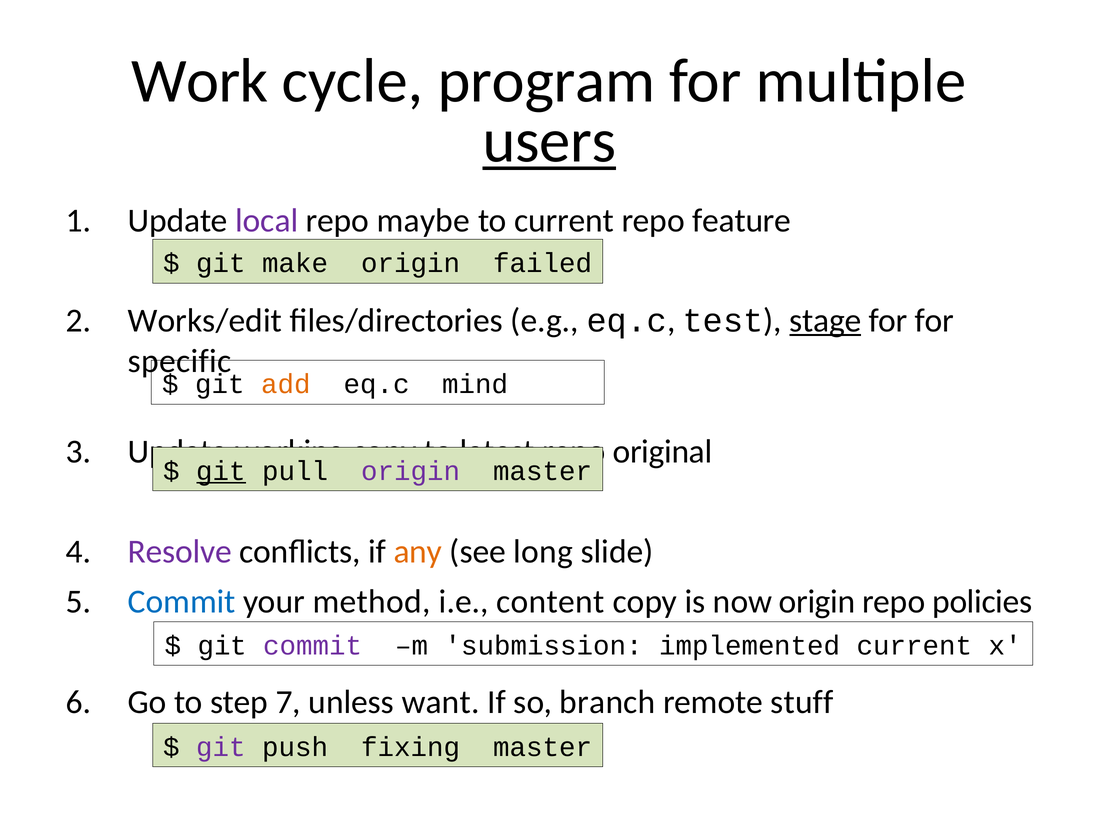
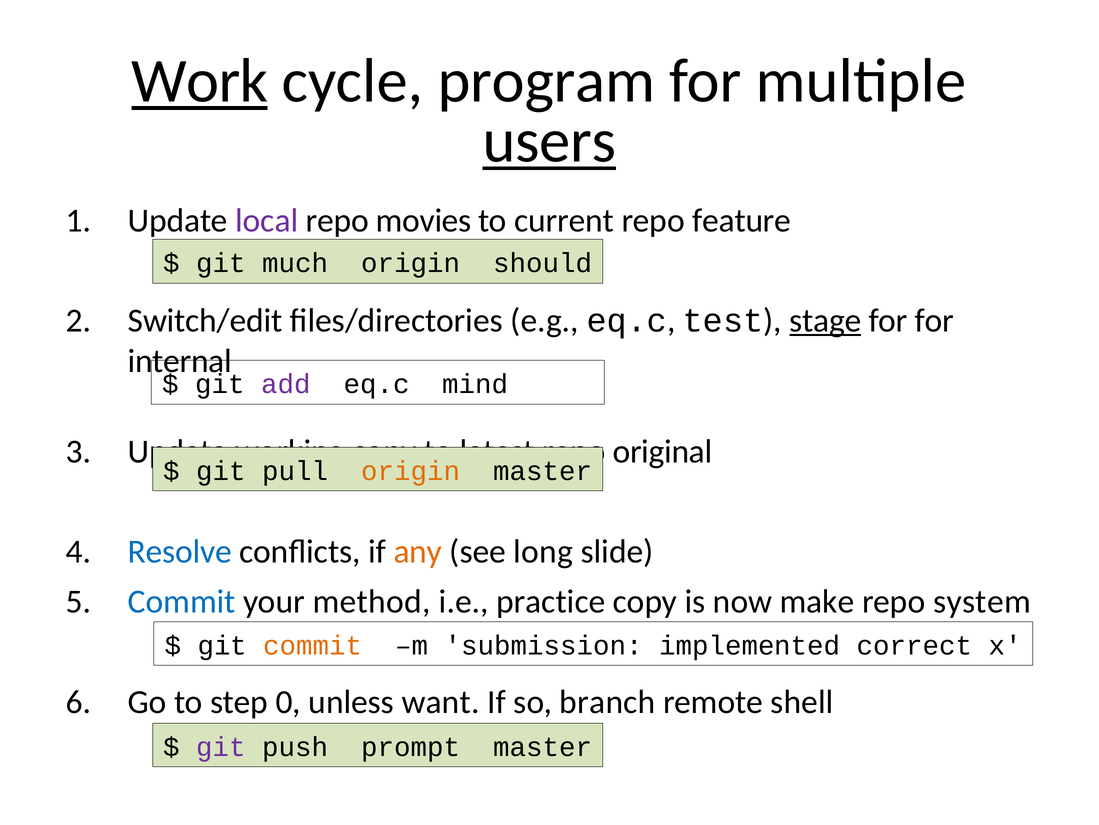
Work underline: none -> present (200, 81)
maybe: maybe -> movies (424, 220)
make: make -> much (295, 263)
failed: failed -> should (543, 263)
Works/edit: Works/edit -> Switch/edit (205, 320)
specific: specific -> internal (180, 361)
add colour: orange -> purple (286, 384)
git underline: present -> none (221, 471)
origin colour: purple -> orange (411, 471)
Resolve colour: purple -> blue (180, 551)
content: content -> practice (551, 601)
now origin: origin -> make (817, 601)
policies: policies -> system (982, 601)
commit colour: purple -> orange (313, 645)
implemented current: current -> correct (915, 645)
7: 7 -> 0 (288, 701)
stuff: stuff -> shell (802, 701)
fixing: fixing -> prompt (411, 746)
